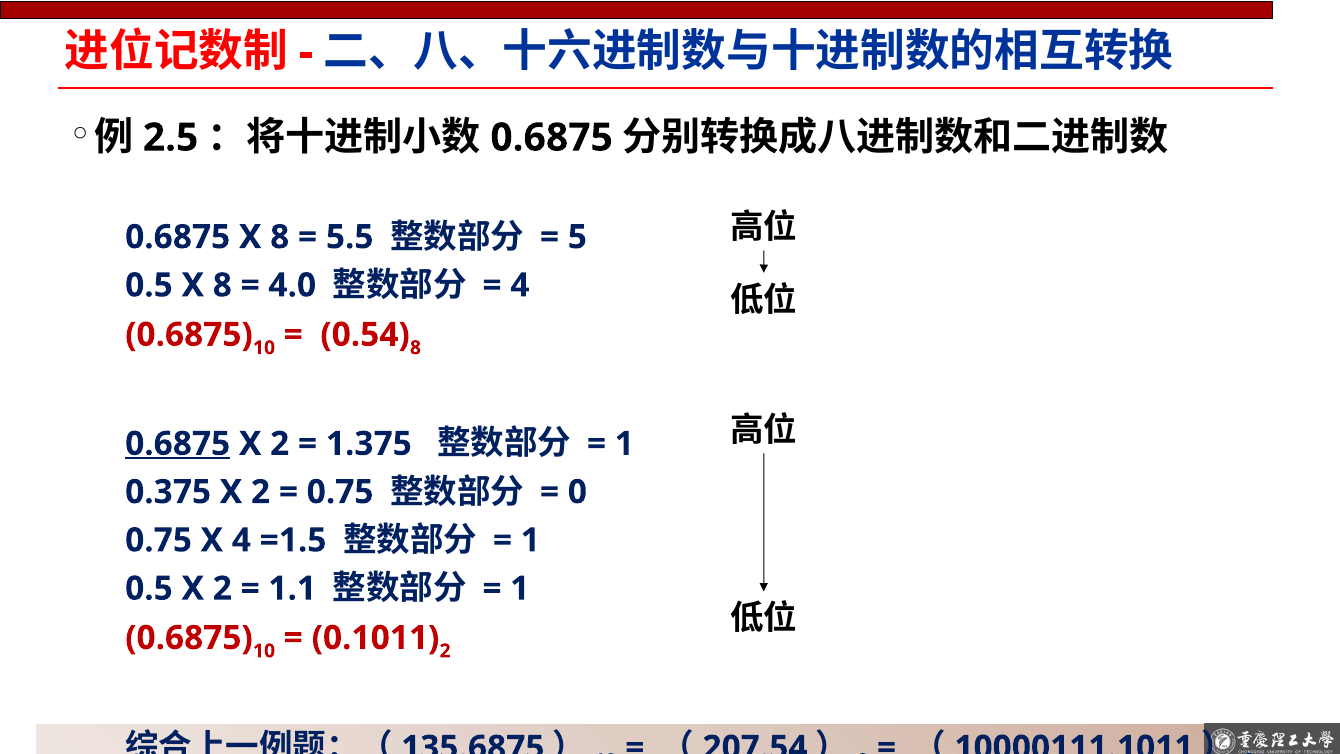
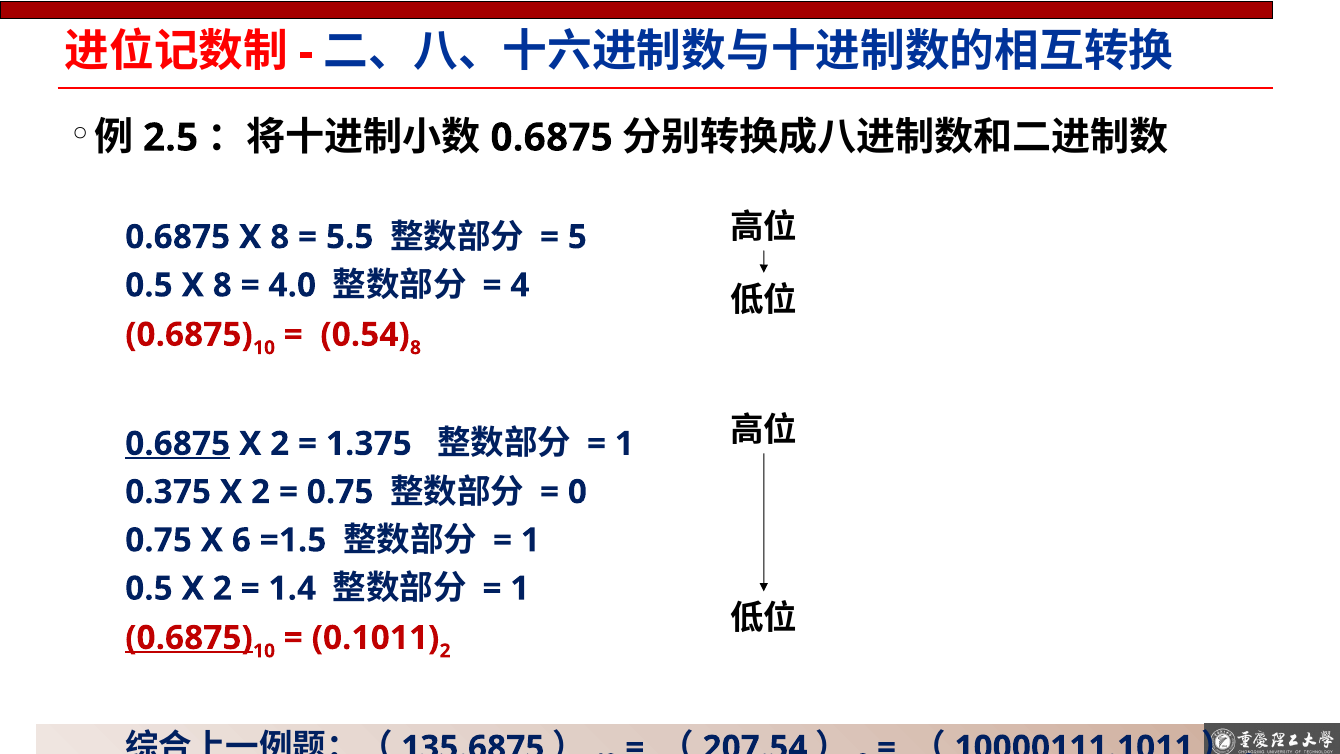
X 4: 4 -> 6 (241, 540)
1.1: 1.1 -> 1.4 (292, 588)
0.6875 underline: none -> present (189, 638)
